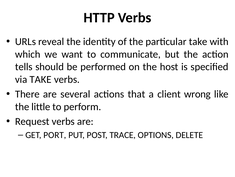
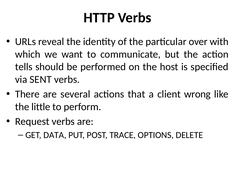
particular take: take -> over (198, 41)
via TAKE: TAKE -> SENT (41, 79)
PORT: PORT -> DATA (55, 134)
